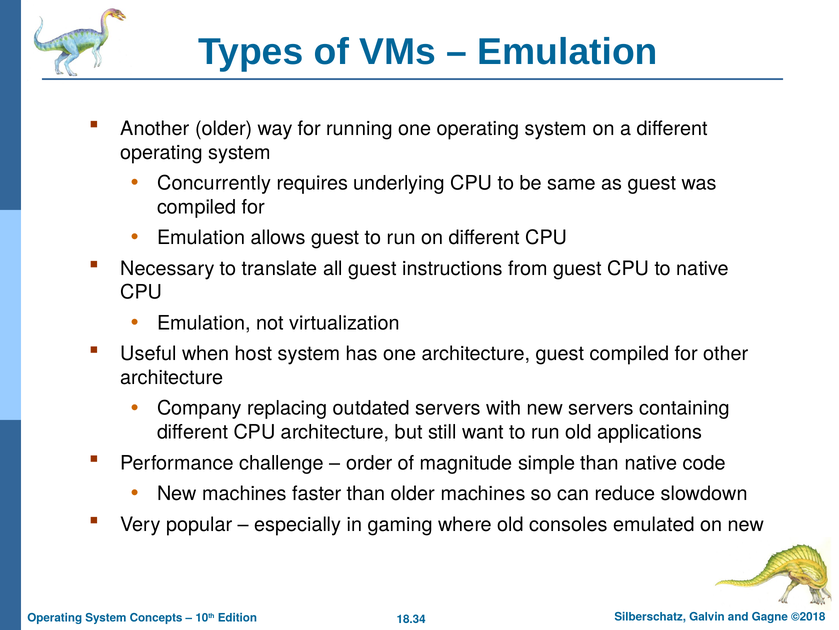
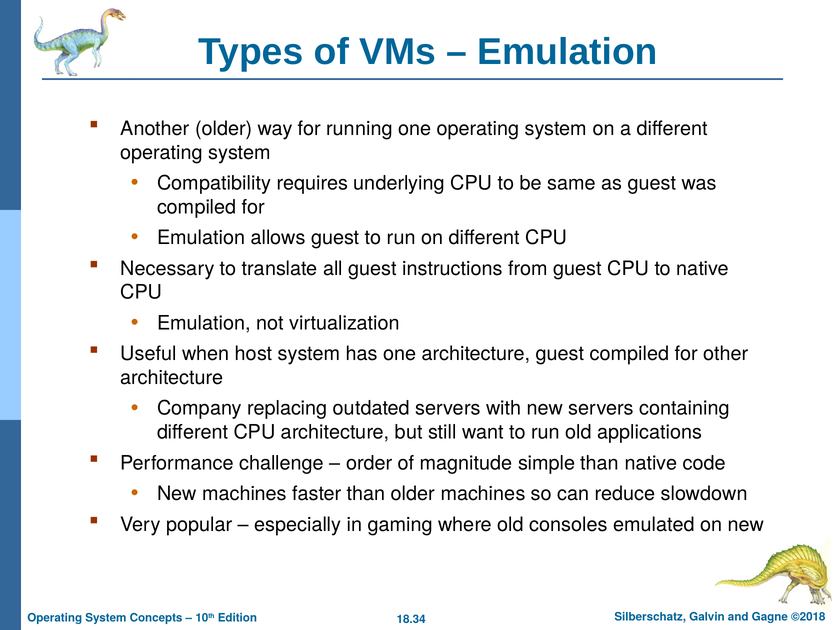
Concurrently: Concurrently -> Compatibility (214, 183)
